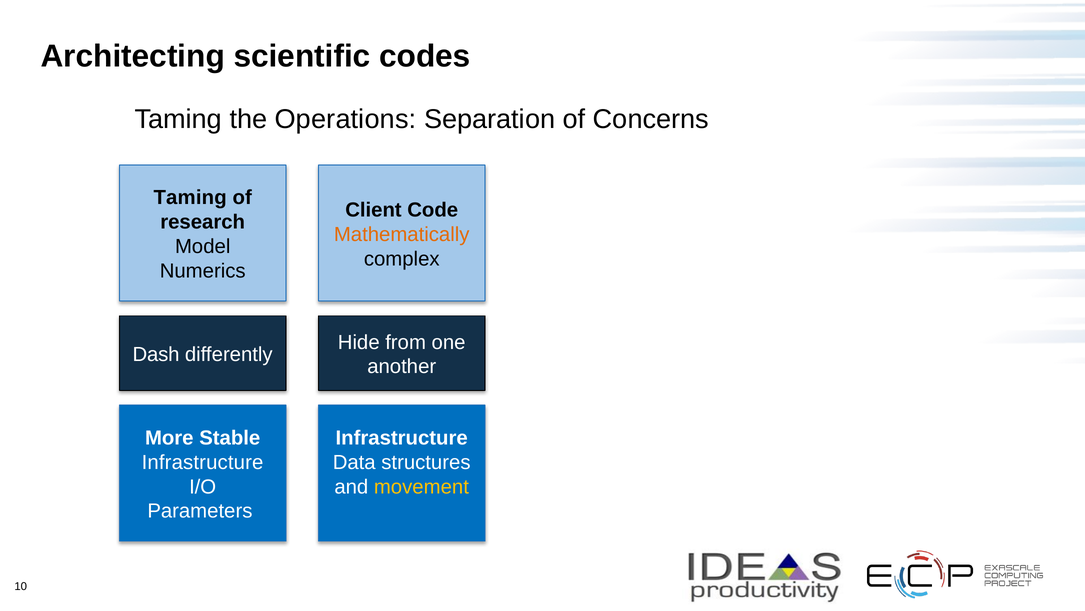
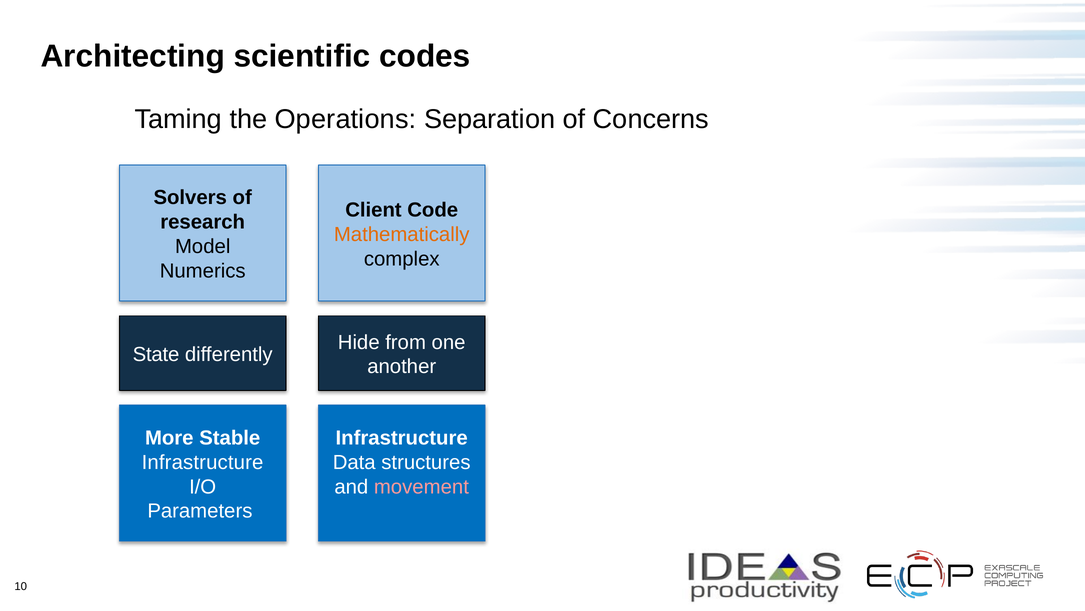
Taming: Taming -> Solvers (190, 198)
Dash: Dash -> State (156, 354)
movement colour: yellow -> pink (421, 486)
